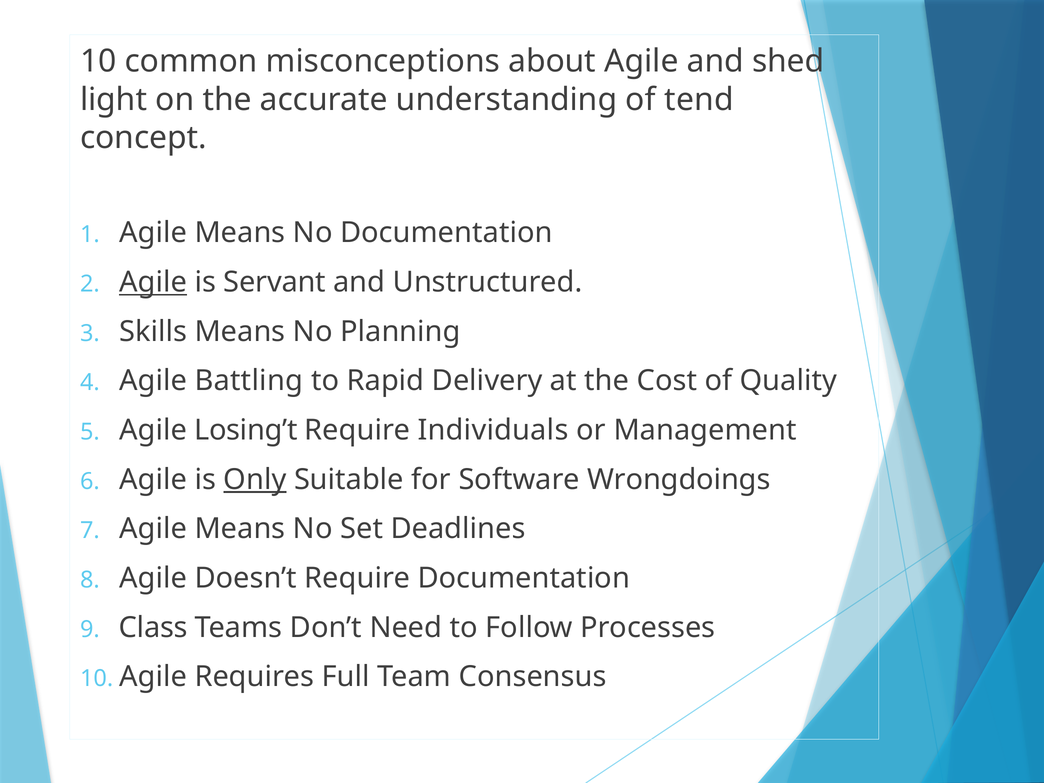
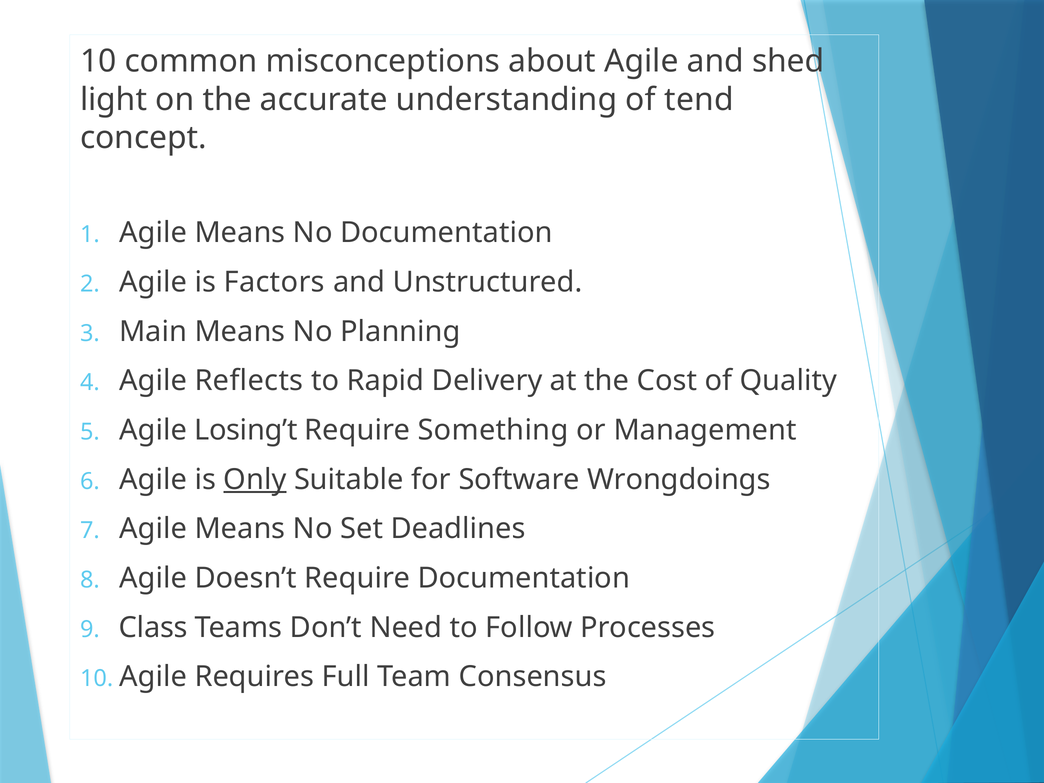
Agile underline: present -> none (153, 282)
Servant: Servant -> Factors (274, 282)
Skills: Skills -> Main (153, 332)
Battling: Battling -> Reflects (249, 381)
Individuals: Individuals -> Something (493, 430)
